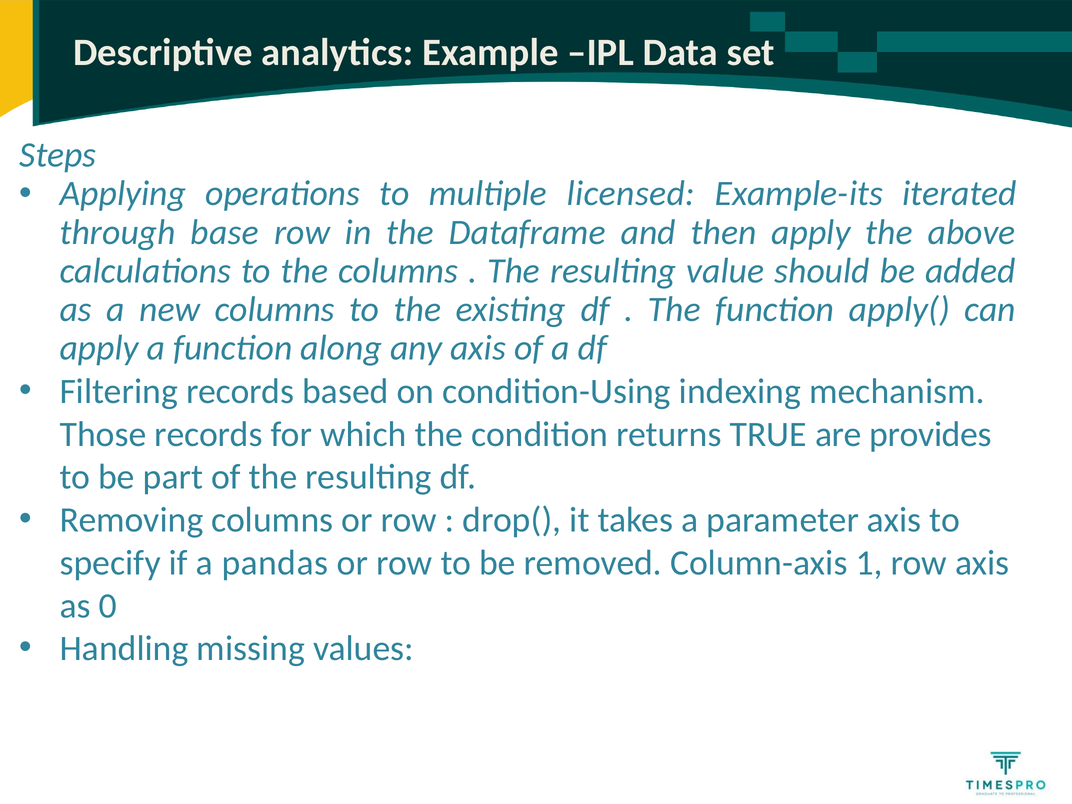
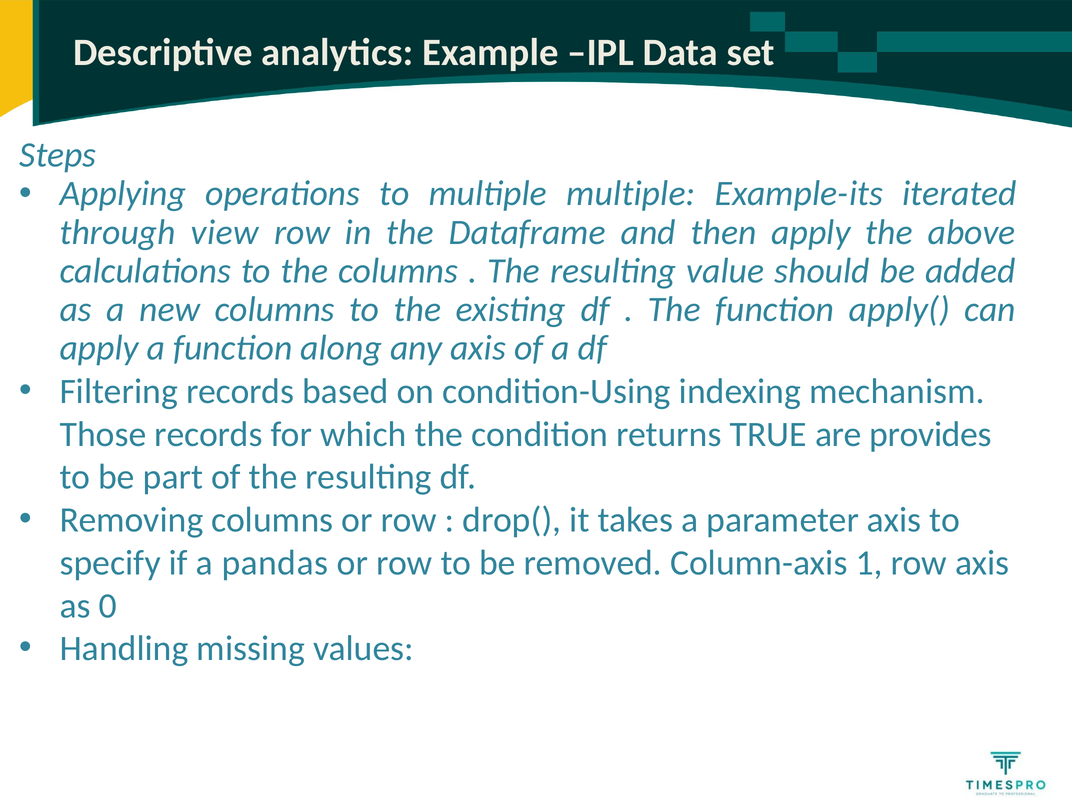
multiple licensed: licensed -> multiple (631, 194)
base: base -> view (225, 232)
